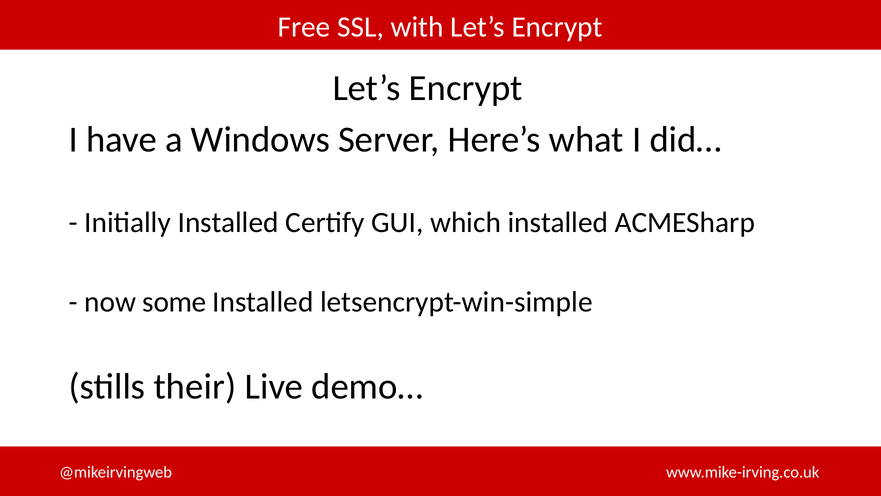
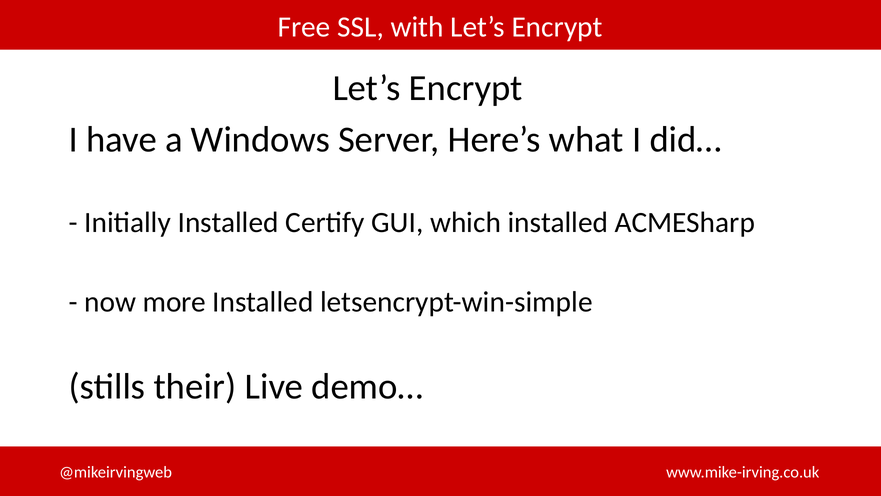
some: some -> more (174, 302)
